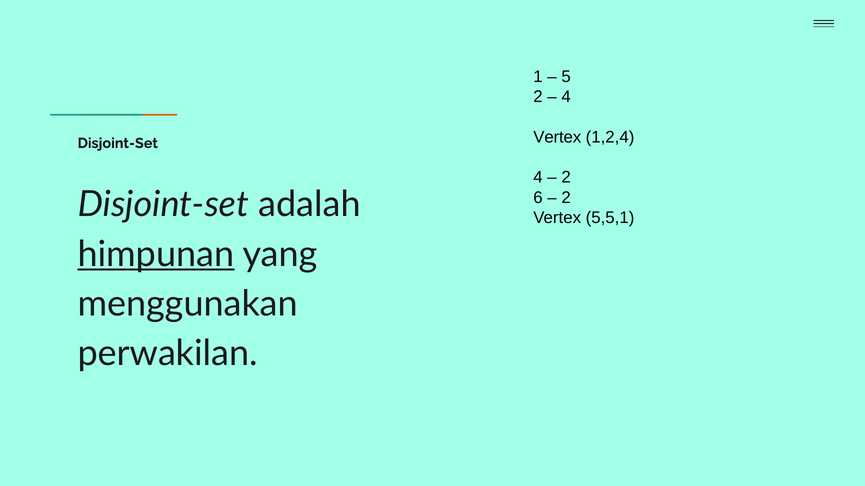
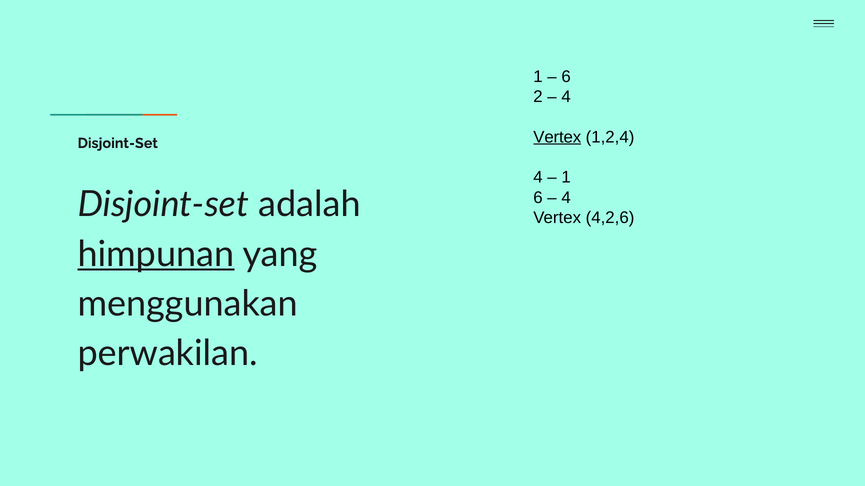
5: 5 -> 6 (566, 77)
Vertex underline: none -> present (557, 137)
2: 2 -> 1 (566, 178)
2: 2 -> 4 (566, 198)
5,5,1: 5,5,1 -> 4,2,6 (610, 218)
